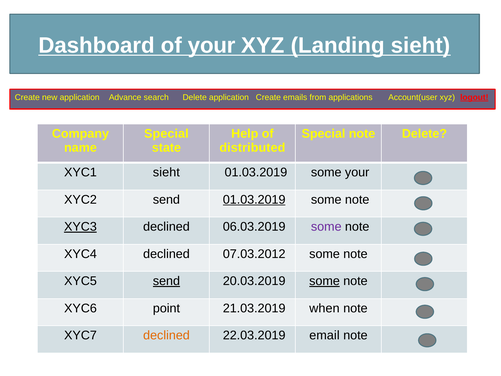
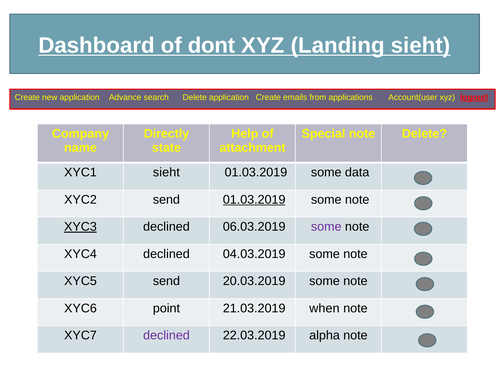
of your: your -> dont (212, 45)
Special: Special -> Directly (166, 134)
distributed: distributed -> attachment (252, 148)
some your: your -> data (357, 172)
07.03.2012: 07.03.2012 -> 04.03.2019 (254, 254)
send underline: present -> none (166, 281)
some underline: present -> none (325, 281)
declined colour: orange -> purple (166, 335)
email: email -> alpha (325, 335)
